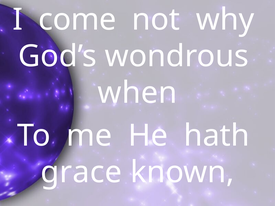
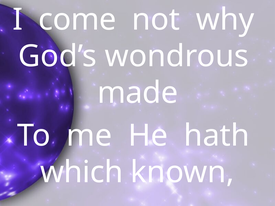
when: when -> made (138, 93)
grace: grace -> which (82, 172)
